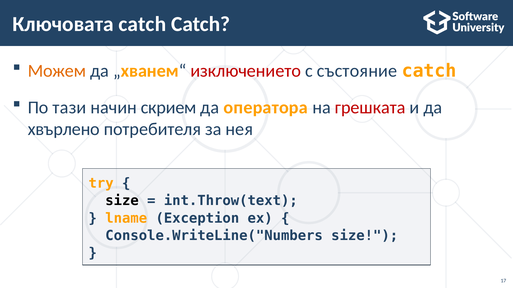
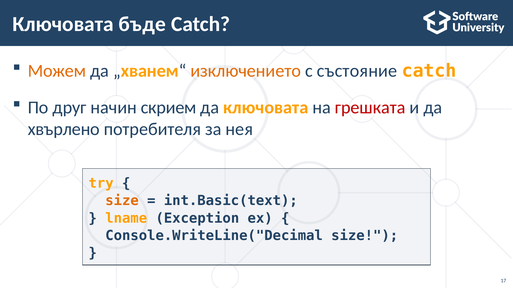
Ключовата catch: catch -> бъде (142, 24)
изключението colour: red -> orange (246, 71)
тази: тази -> друг (70, 108)
да оператора: оператора -> ключовата (266, 108)
size colour: black -> orange (122, 201)
int.Throw(text: int.Throw(text -> int.Basic(text (231, 201)
Console.WriteLine("Numbers: Console.WriteLine("Numbers -> Console.WriteLine("Decimal (214, 236)
